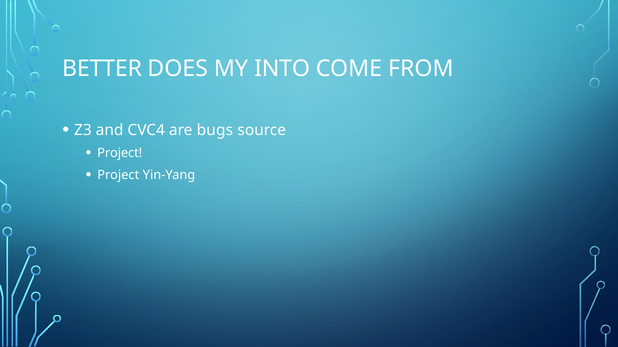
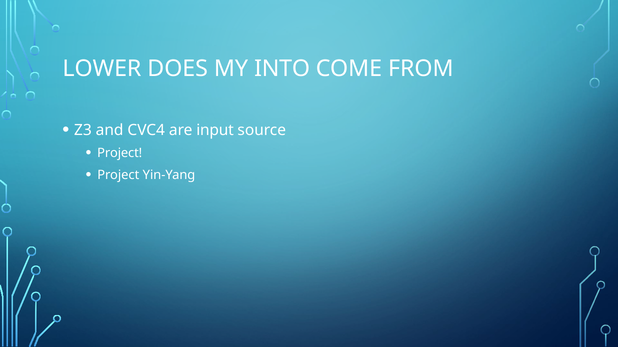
BETTER: BETTER -> LOWER (102, 69)
bugs: bugs -> input (215, 130)
